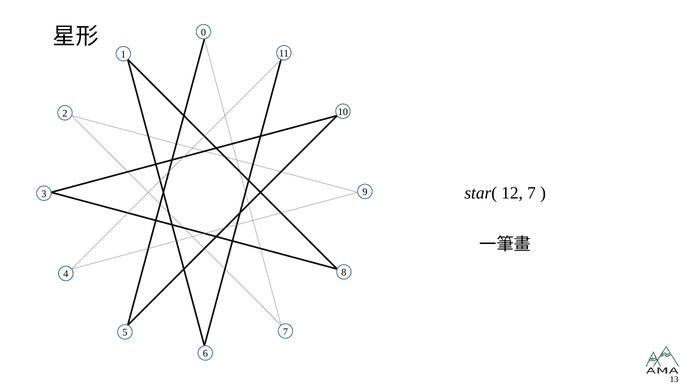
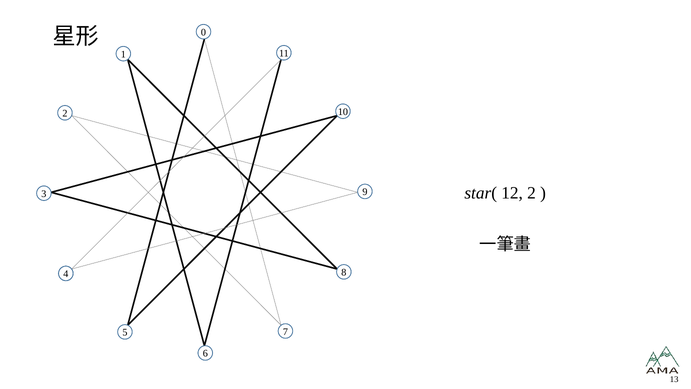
7: 7 -> 2 (532, 193)
